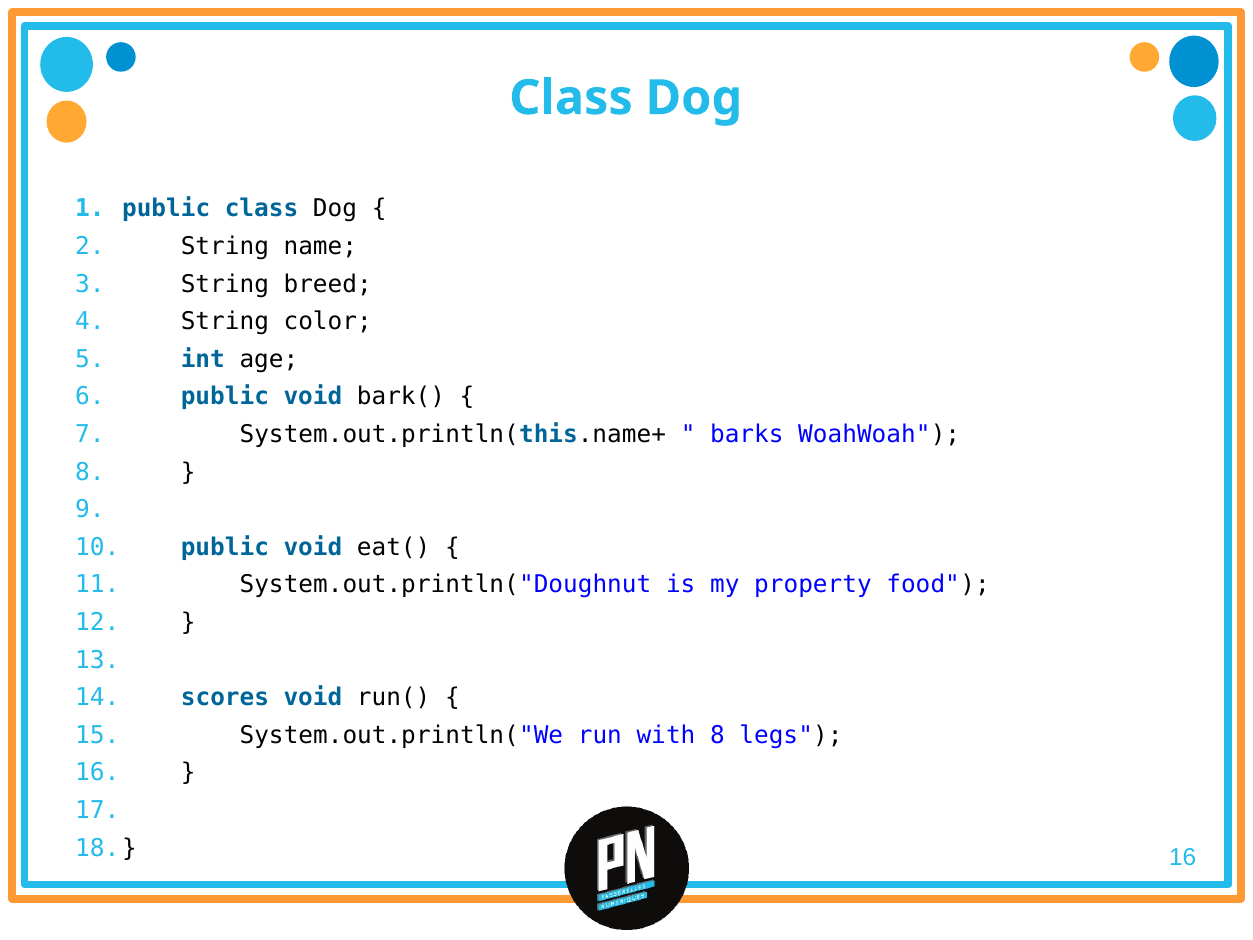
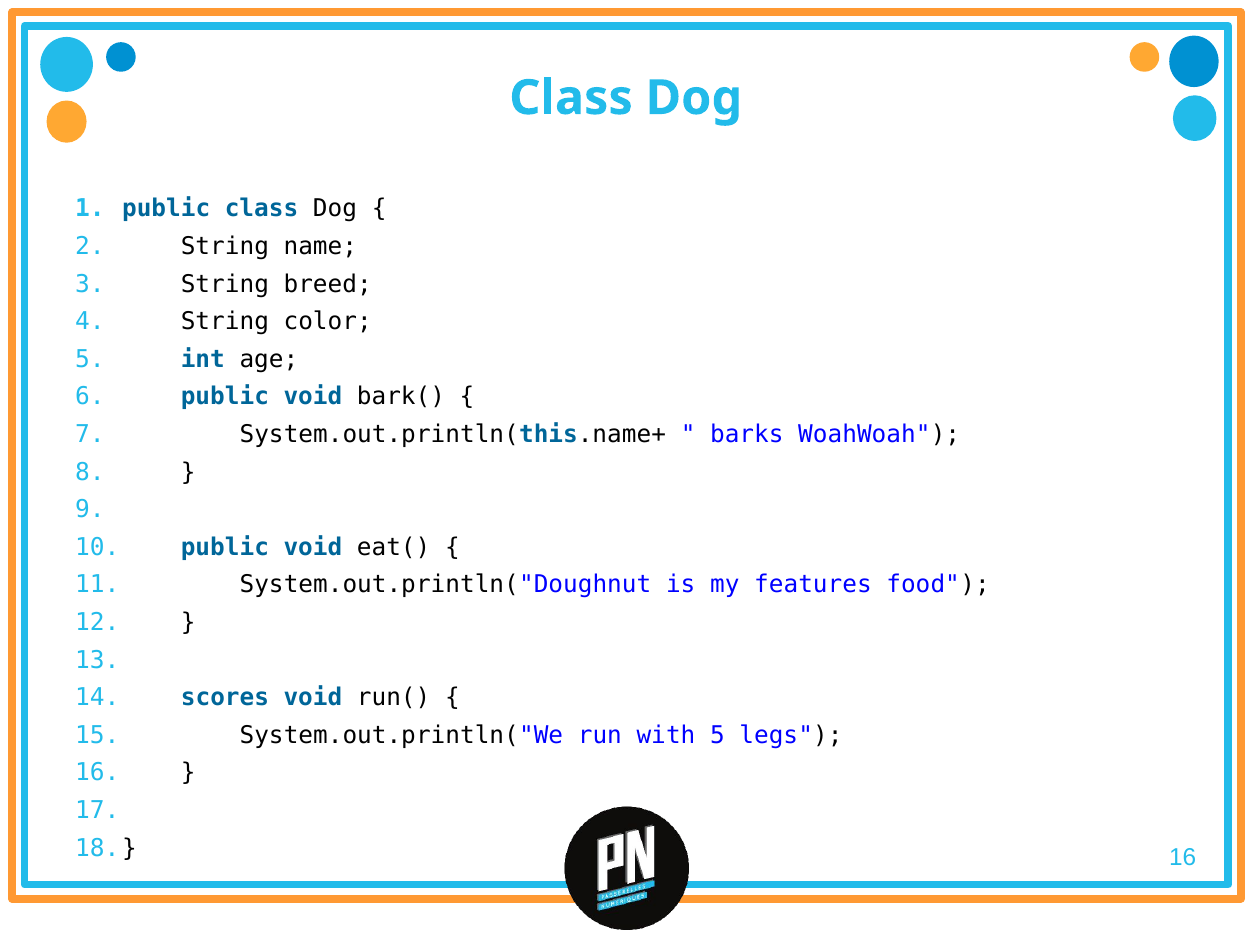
property: property -> features (813, 585)
with 8: 8 -> 5 (717, 735)
